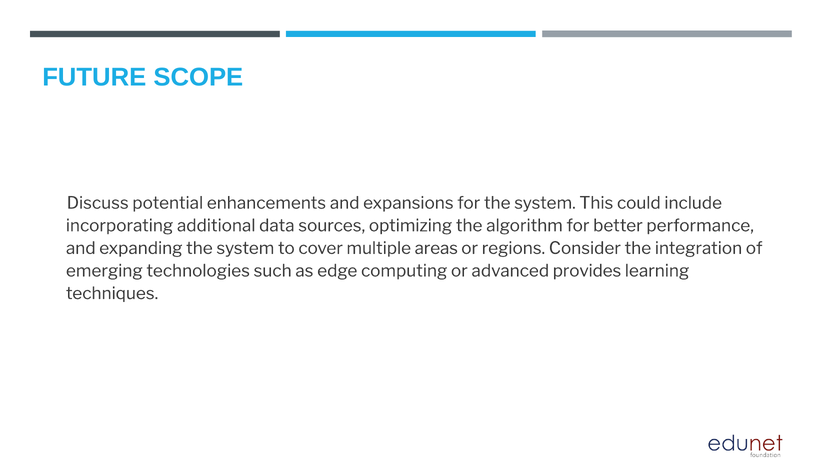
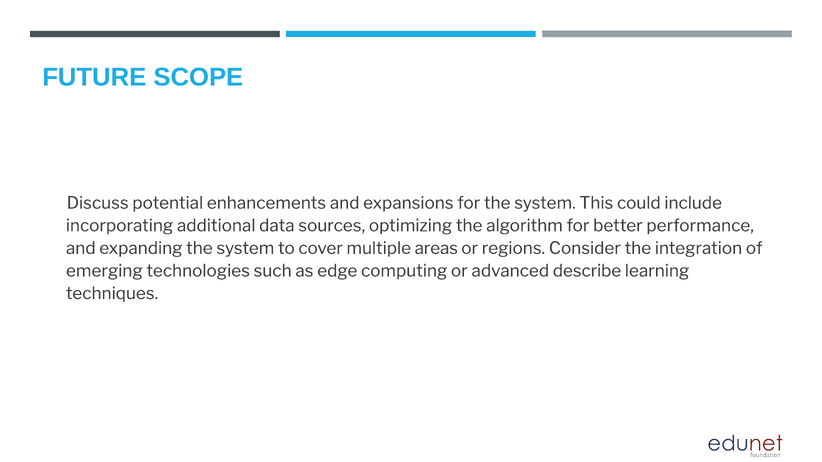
provides: provides -> describe (587, 271)
